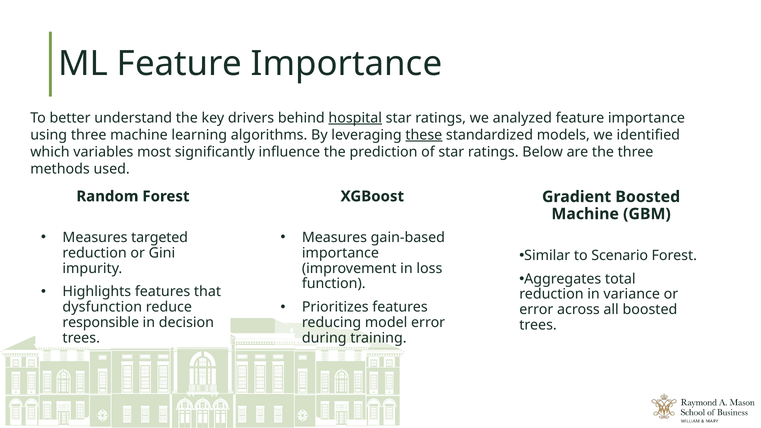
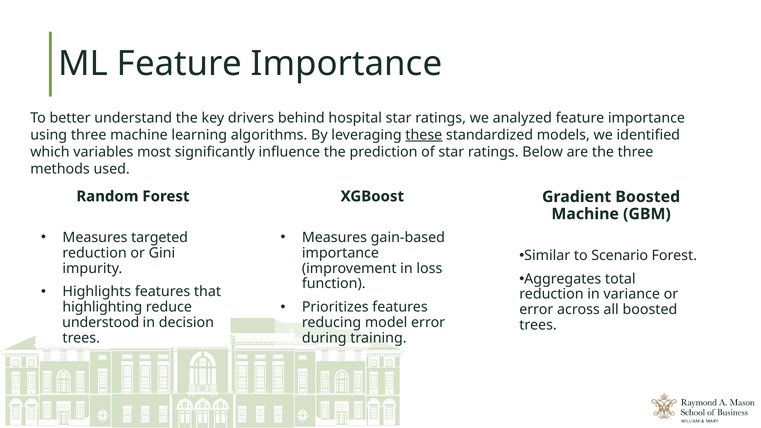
hospital underline: present -> none (355, 118)
dysfunction: dysfunction -> highlighting (102, 307)
responsible: responsible -> understood (101, 323)
